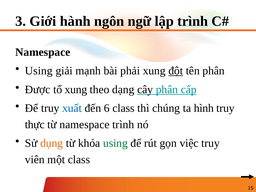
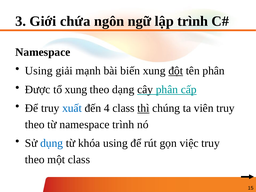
hành: hành -> chứa (75, 21)
phải: phải -> biến (130, 71)
6: 6 -> 4 (107, 108)
thì underline: none -> present (143, 108)
hình: hình -> viên (204, 108)
thực: thực -> theo (35, 125)
dụng colour: orange -> blue (52, 143)
using colour: green -> black (115, 143)
viên: viên -> theo (35, 160)
